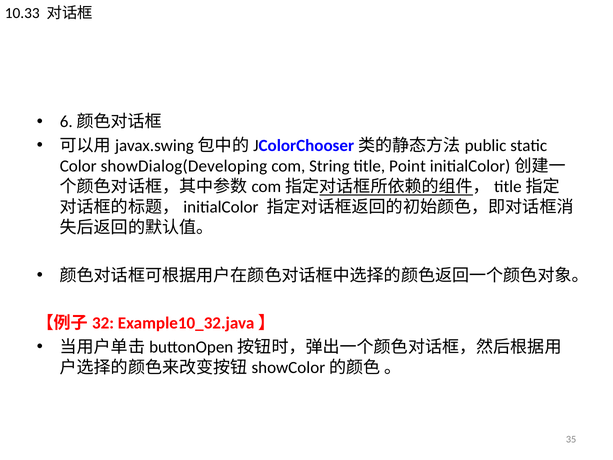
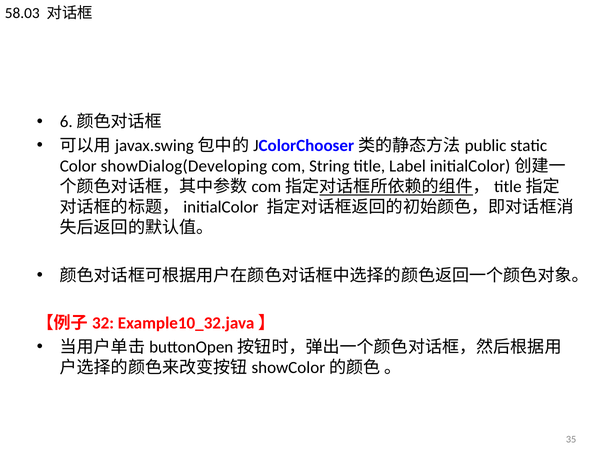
10.33: 10.33 -> 58.03 (22, 13)
Point: Point -> Label (407, 166)
